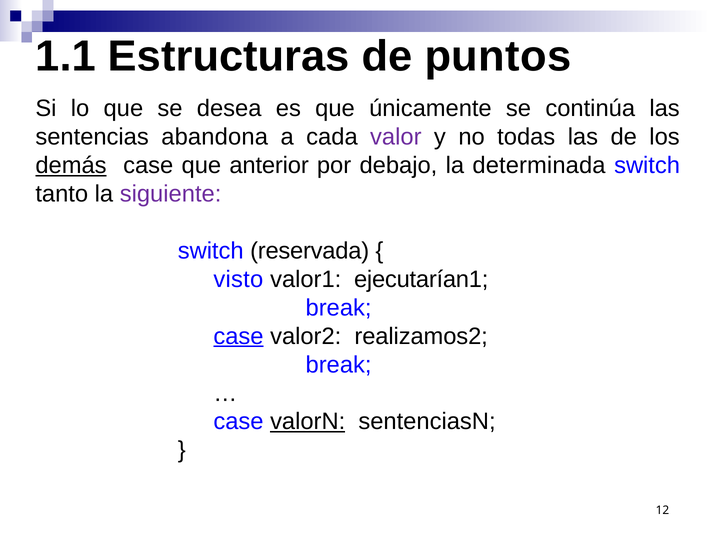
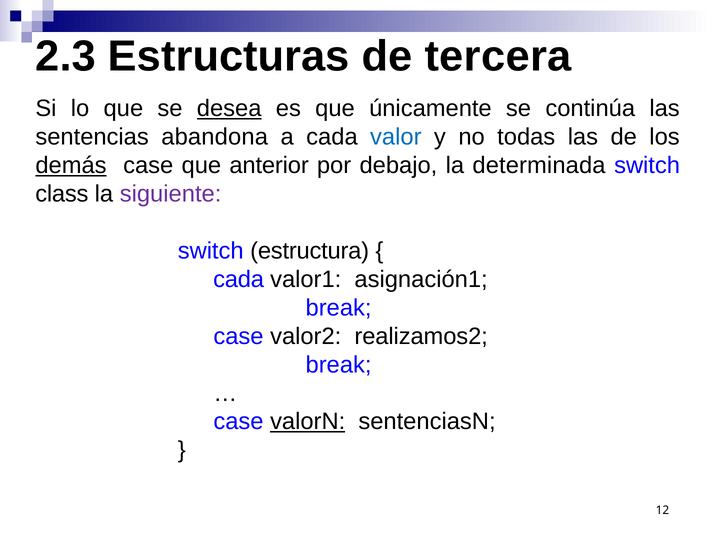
1.1: 1.1 -> 2.3 (66, 56)
puntos: puntos -> tercera (498, 56)
desea underline: none -> present (229, 108)
valor colour: purple -> blue (396, 137)
tanto: tanto -> class (62, 194)
reservada: reservada -> estructura (310, 251)
visto: visto -> cada (239, 279)
ejecutarían1: ejecutarían1 -> asignación1 (421, 279)
case underline: present -> none (238, 336)
